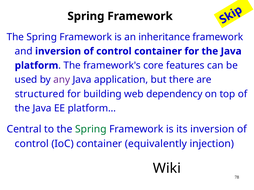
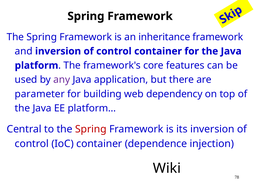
structured: structured -> parameter (40, 94)
Spring colour: green -> red (91, 129)
equivalently: equivalently -> dependence (156, 144)
